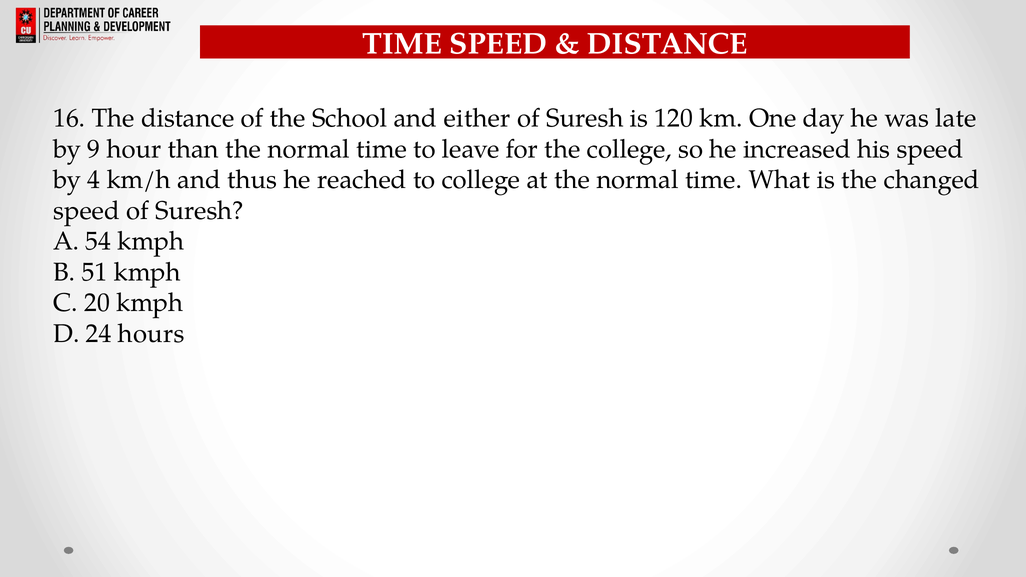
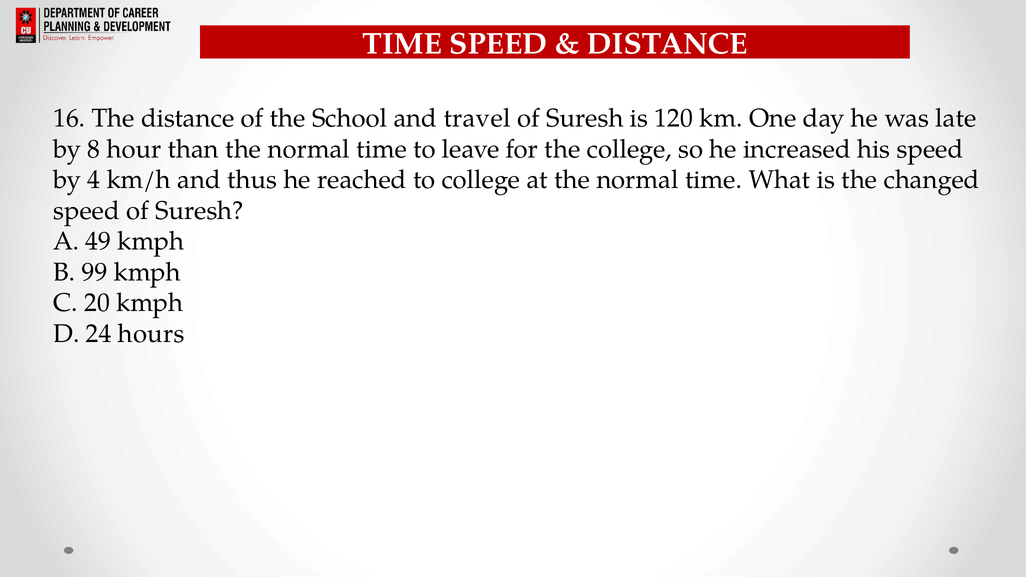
either: either -> travel (477, 118)
9: 9 -> 8 (94, 149)
54: 54 -> 49 (98, 241)
51: 51 -> 99 (95, 272)
